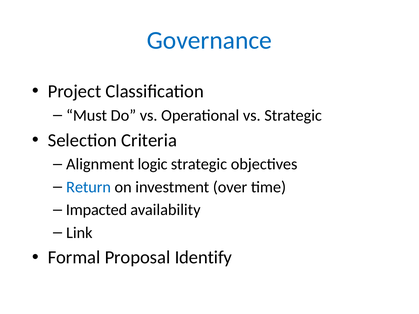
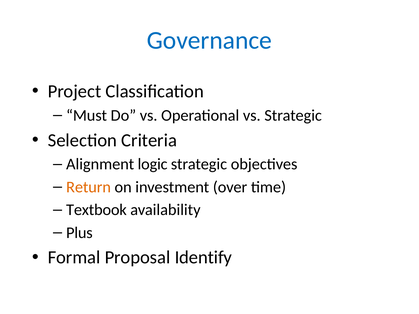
Return colour: blue -> orange (89, 187)
Impacted: Impacted -> Textbook (96, 210)
Link: Link -> Plus (79, 233)
